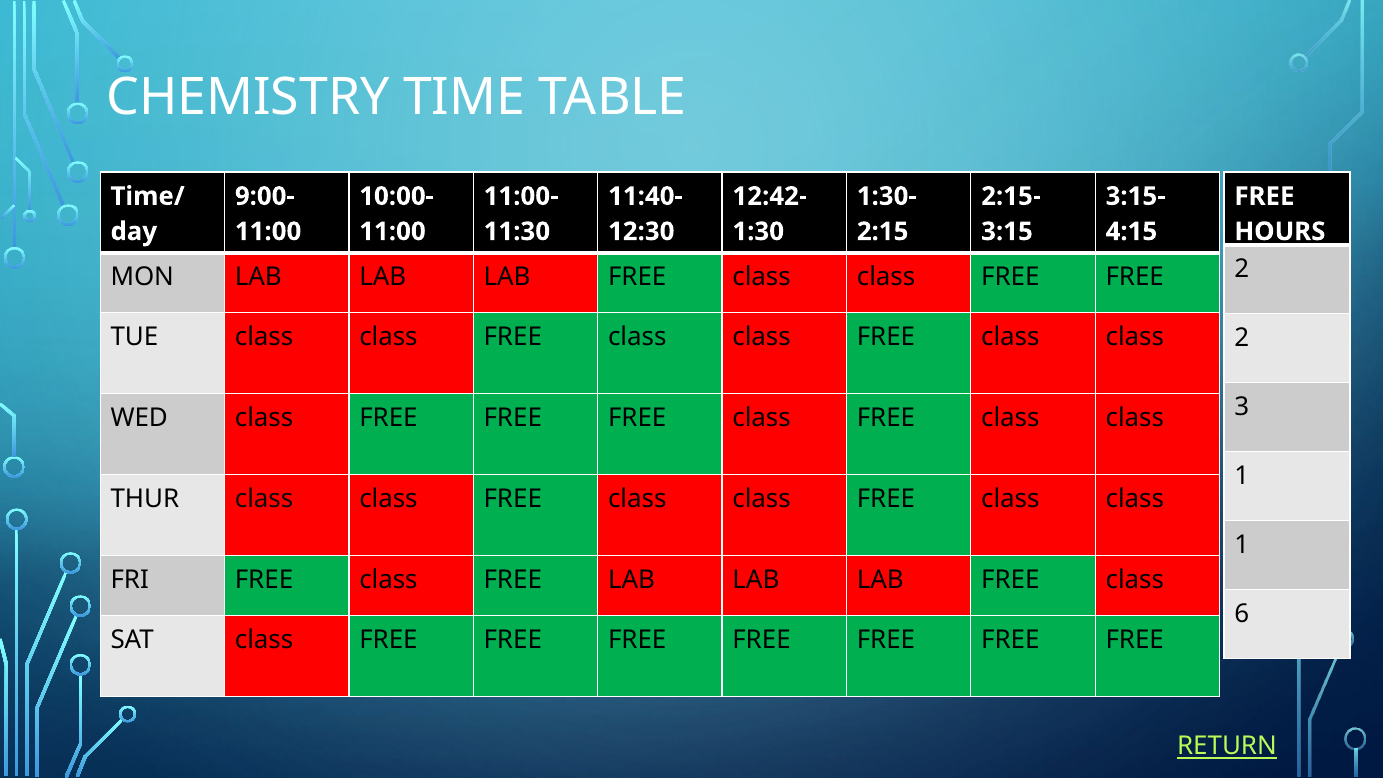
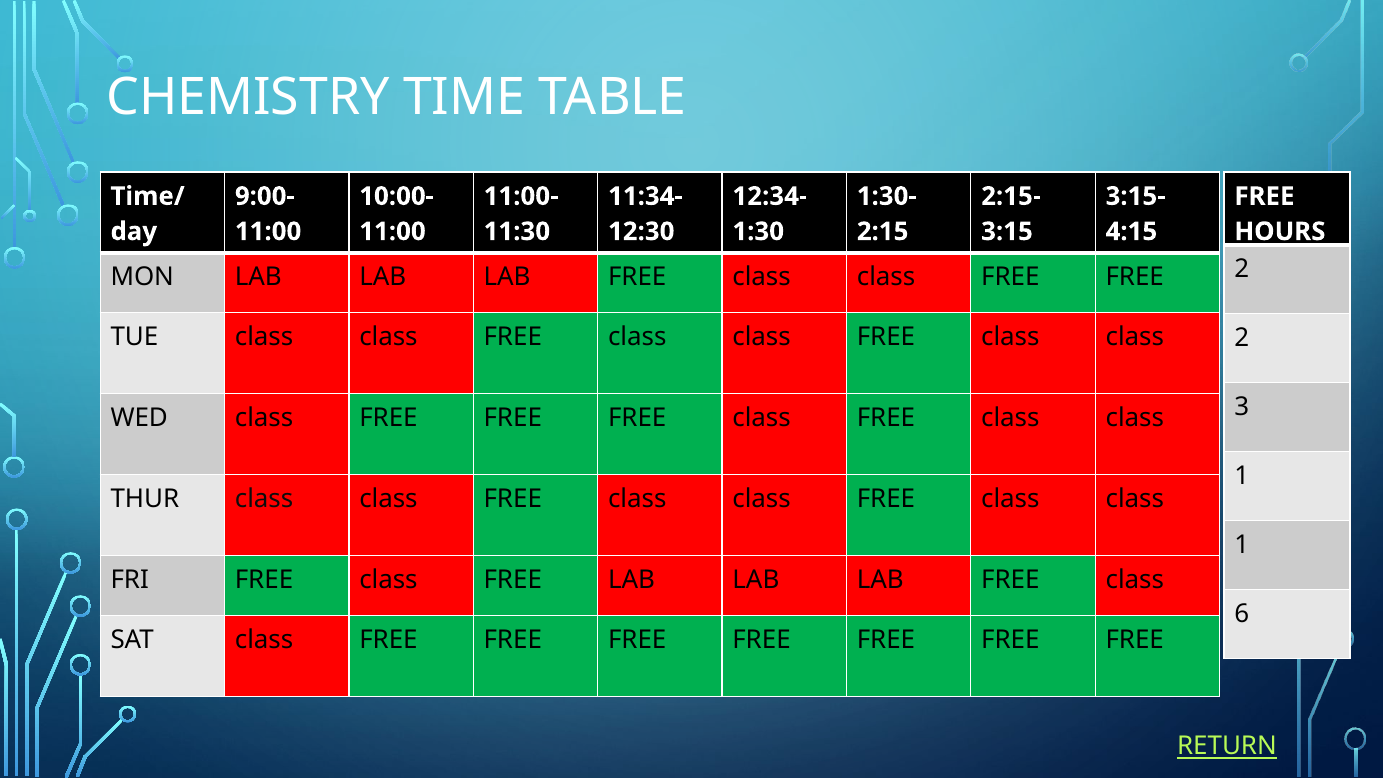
11:40-: 11:40- -> 11:34- (645, 196)
12:42-: 12:42- -> 12:34- (770, 196)
